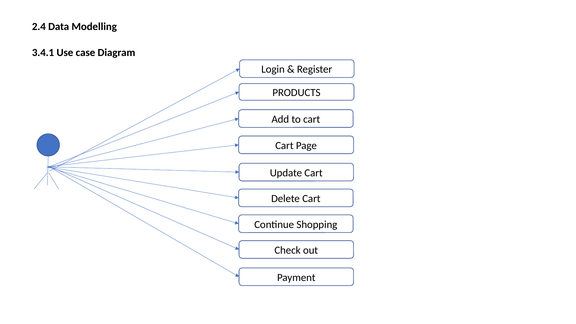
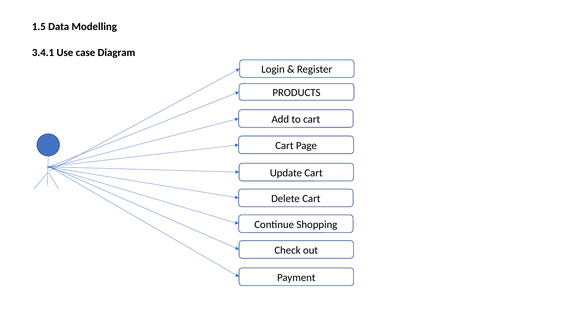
2.4: 2.4 -> 1.5 (39, 27)
